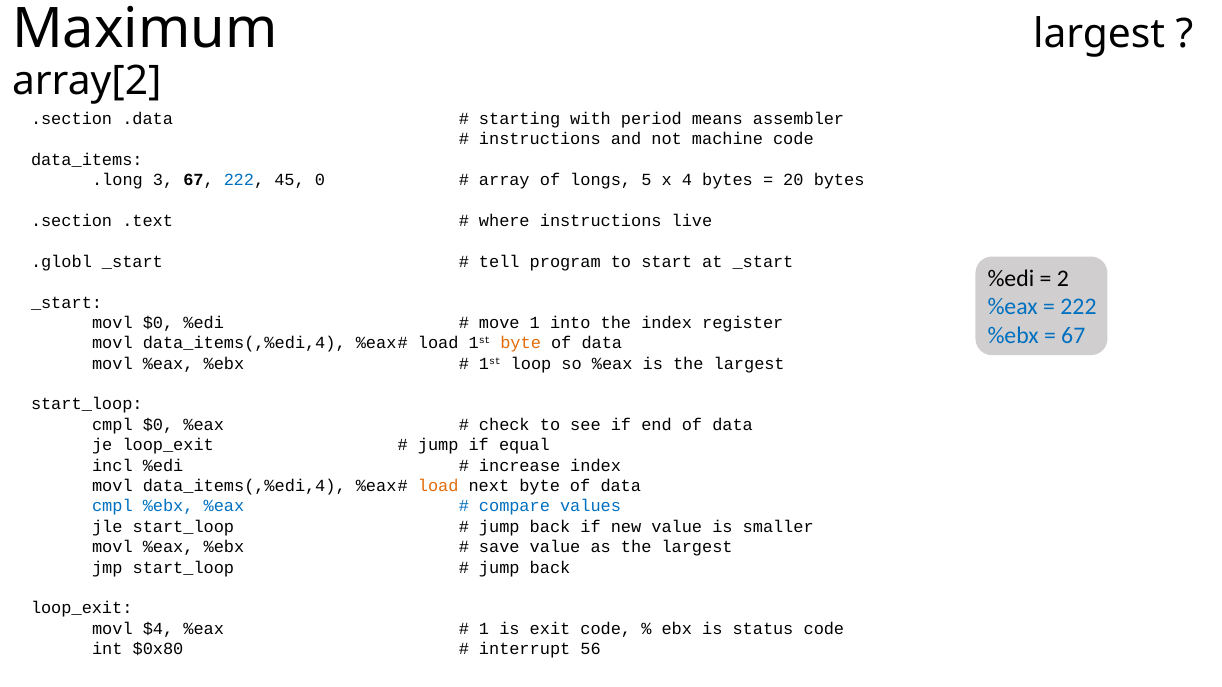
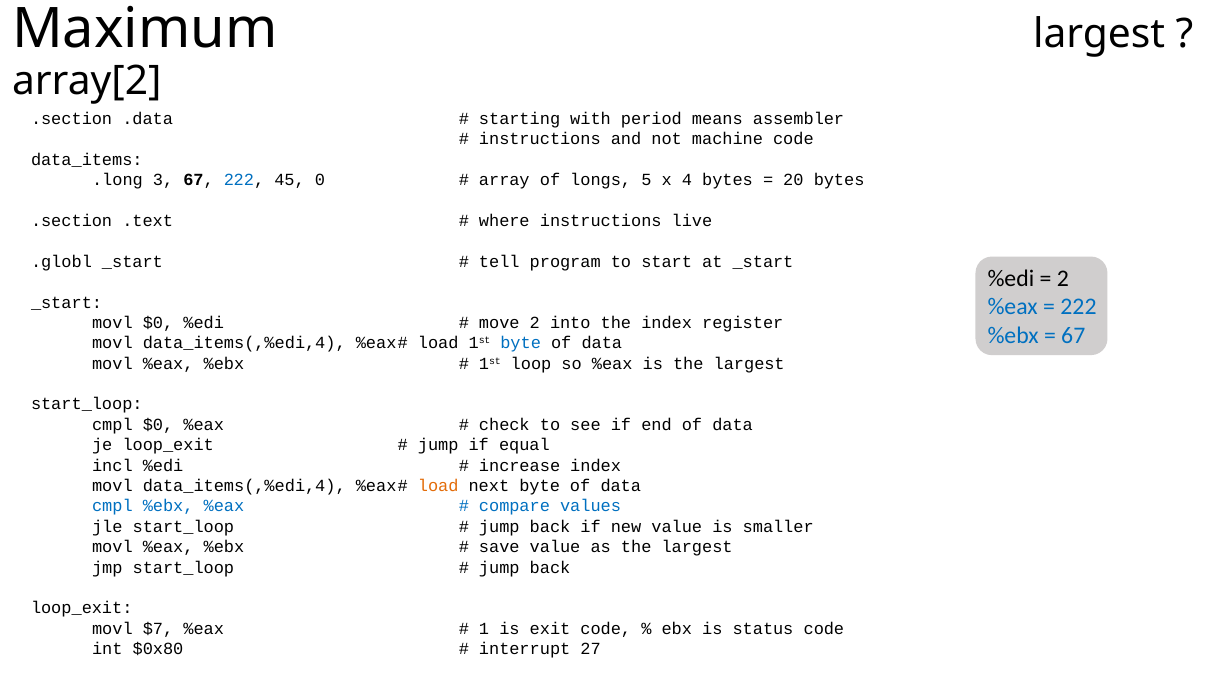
move 1: 1 -> 2 (535, 323)
byte colour: orange -> blue (521, 343)
$4: $4 -> $7 (158, 629)
56: 56 -> 27 (591, 649)
